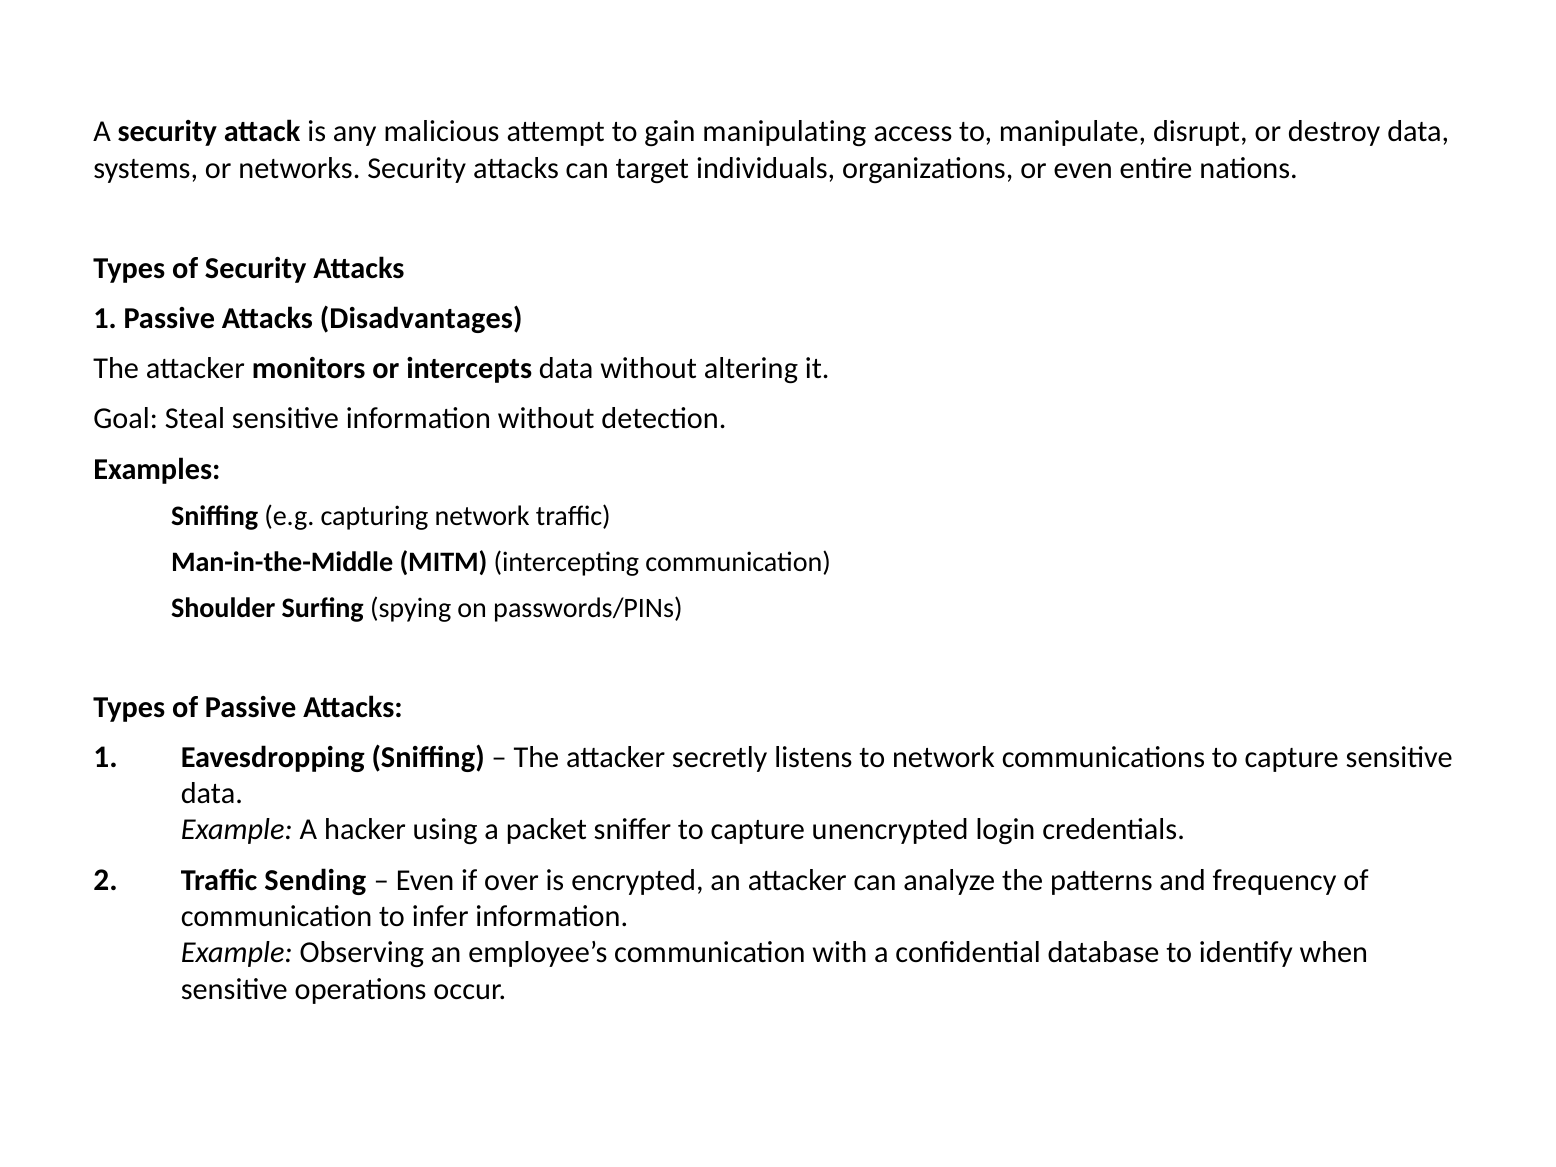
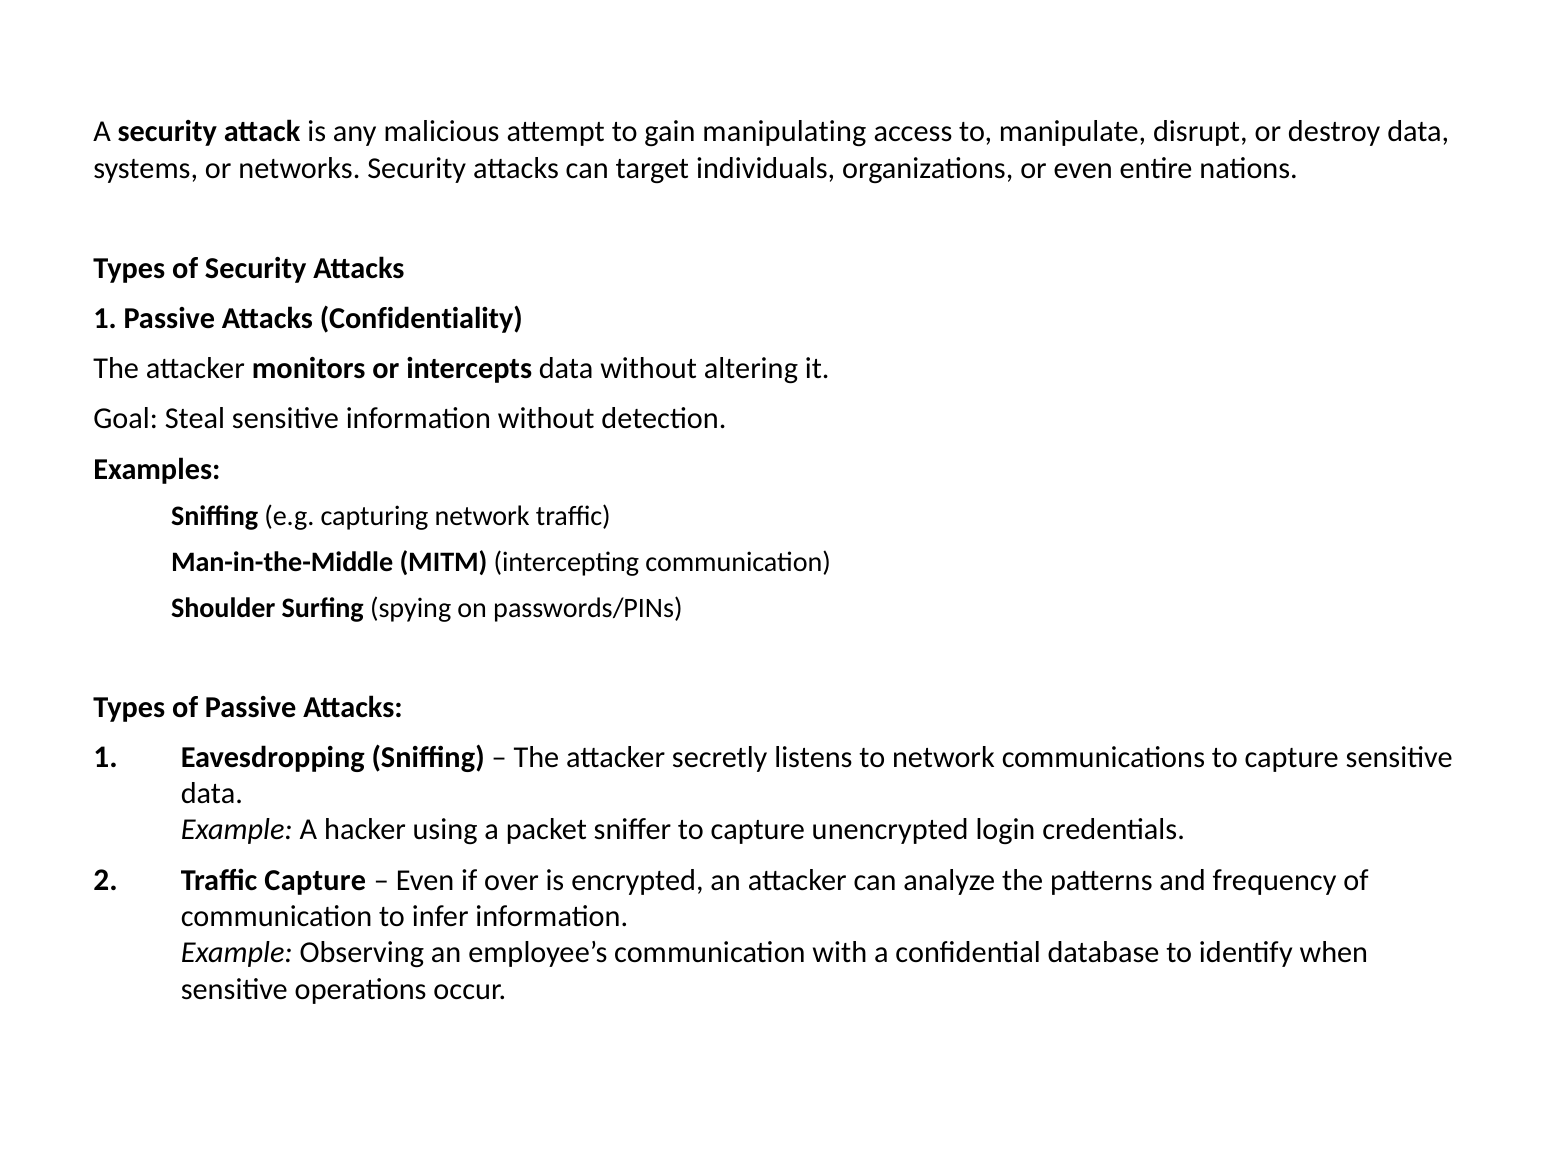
Disadvantages: Disadvantages -> Confidentiality (421, 319)
Traffic Sending: Sending -> Capture (315, 880)
